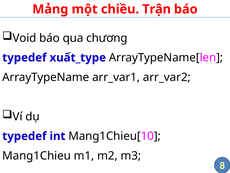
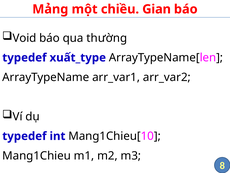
Trận: Trận -> Gian (157, 9)
chương: chương -> thường (107, 38)
